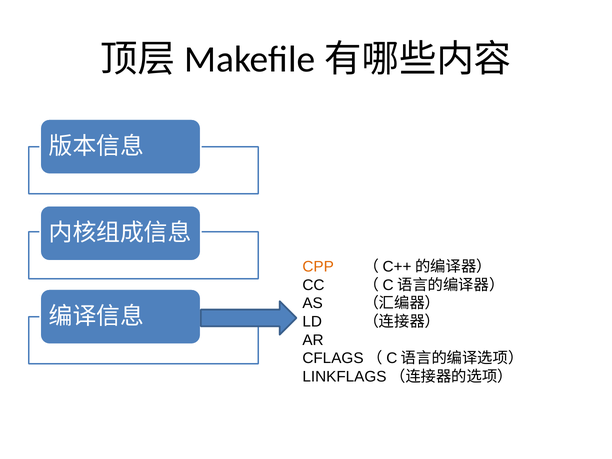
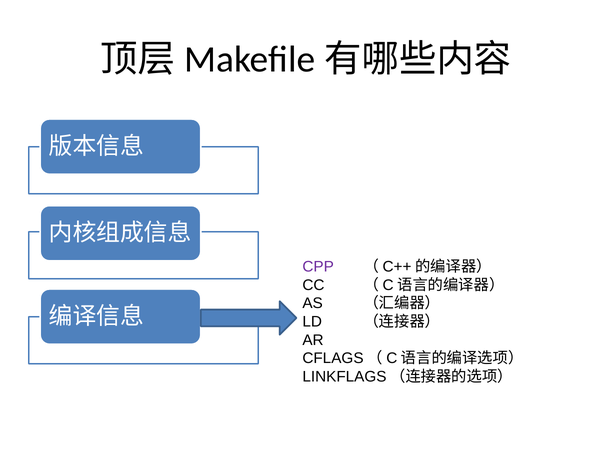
CPP colour: orange -> purple (318, 267)
